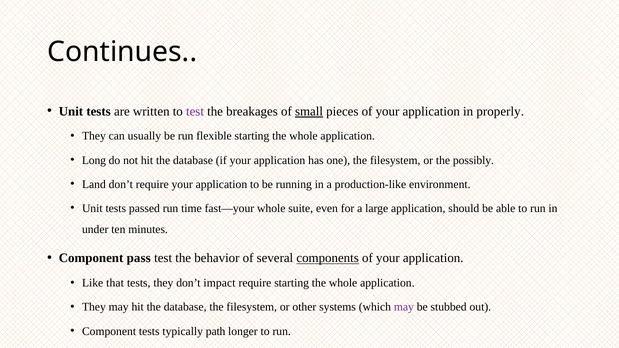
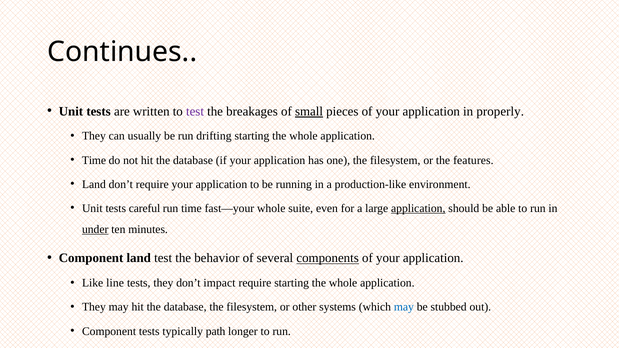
flexible: flexible -> drifting (214, 136)
Long: Long -> Time (94, 160)
possibly: possibly -> features (473, 160)
passed: passed -> careful (145, 208)
application underline: none -> present (418, 208)
under underline: none -> present (95, 229)
Component pass: pass -> land (139, 258)
that: that -> line (115, 283)
may colour: purple -> blue (404, 307)
